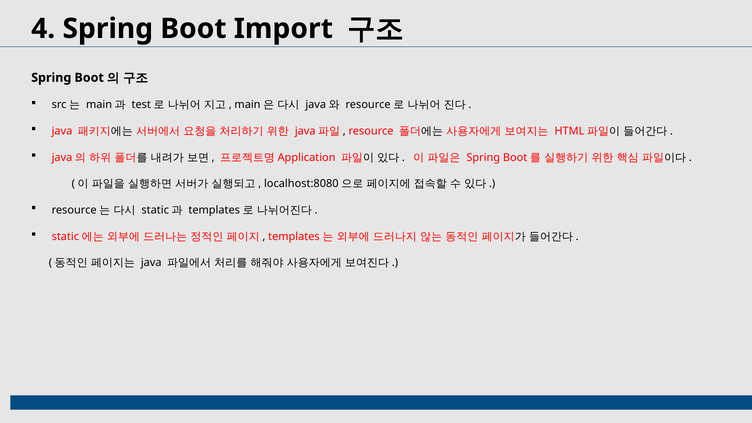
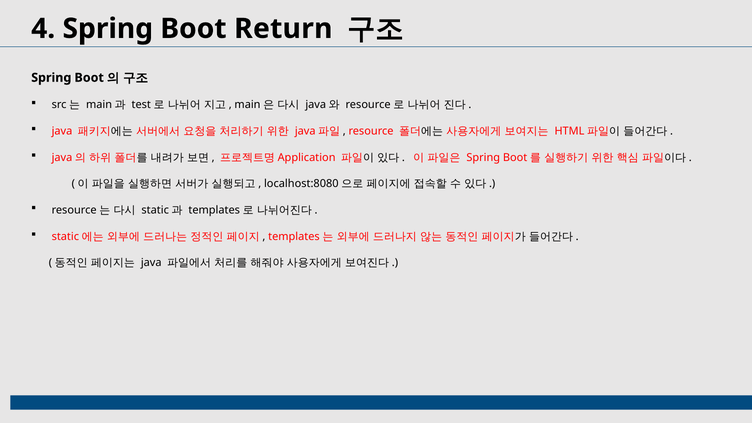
Import: Import -> Return (283, 29)
